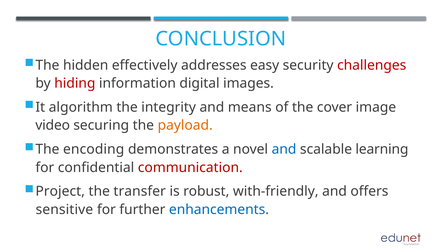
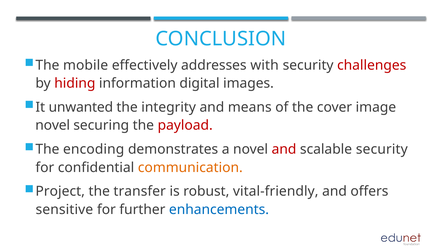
hidden: hidden -> mobile (86, 65)
easy: easy -> with (265, 65)
algorithm: algorithm -> unwanted (81, 108)
video: video -> novel (53, 126)
payload colour: orange -> red (185, 126)
and colour: blue -> red (284, 150)
scalable learning: learning -> security (382, 150)
communication colour: red -> orange (190, 168)
with-friendly: with-friendly -> vital-friendly (276, 192)
